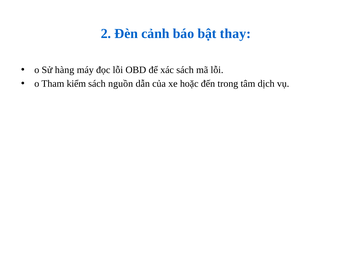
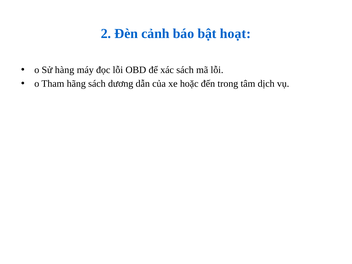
thay: thay -> hoạt (235, 34)
kiểm: kiểm -> hãng (76, 84)
nguồn: nguồn -> dương (121, 84)
